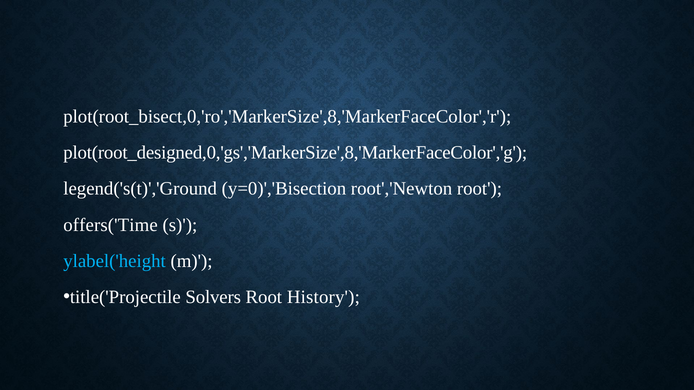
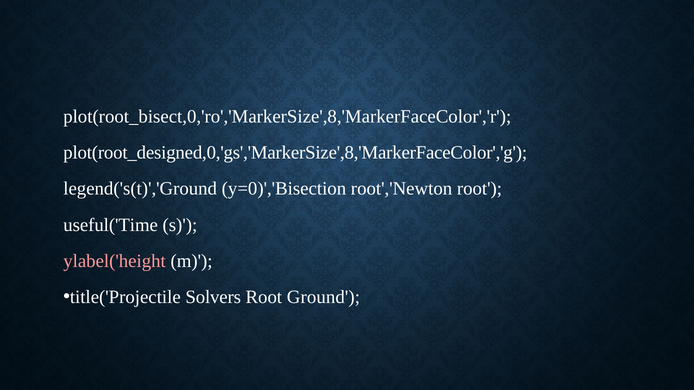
offers('Time: offers('Time -> useful('Time (111, 225)
ylabel('height colour: light blue -> pink (115, 261)
History: History -> Ground (323, 297)
